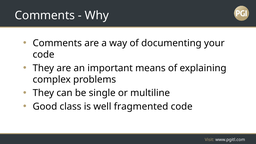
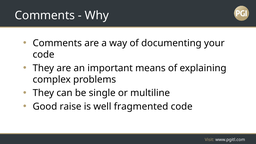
class: class -> raise (71, 106)
